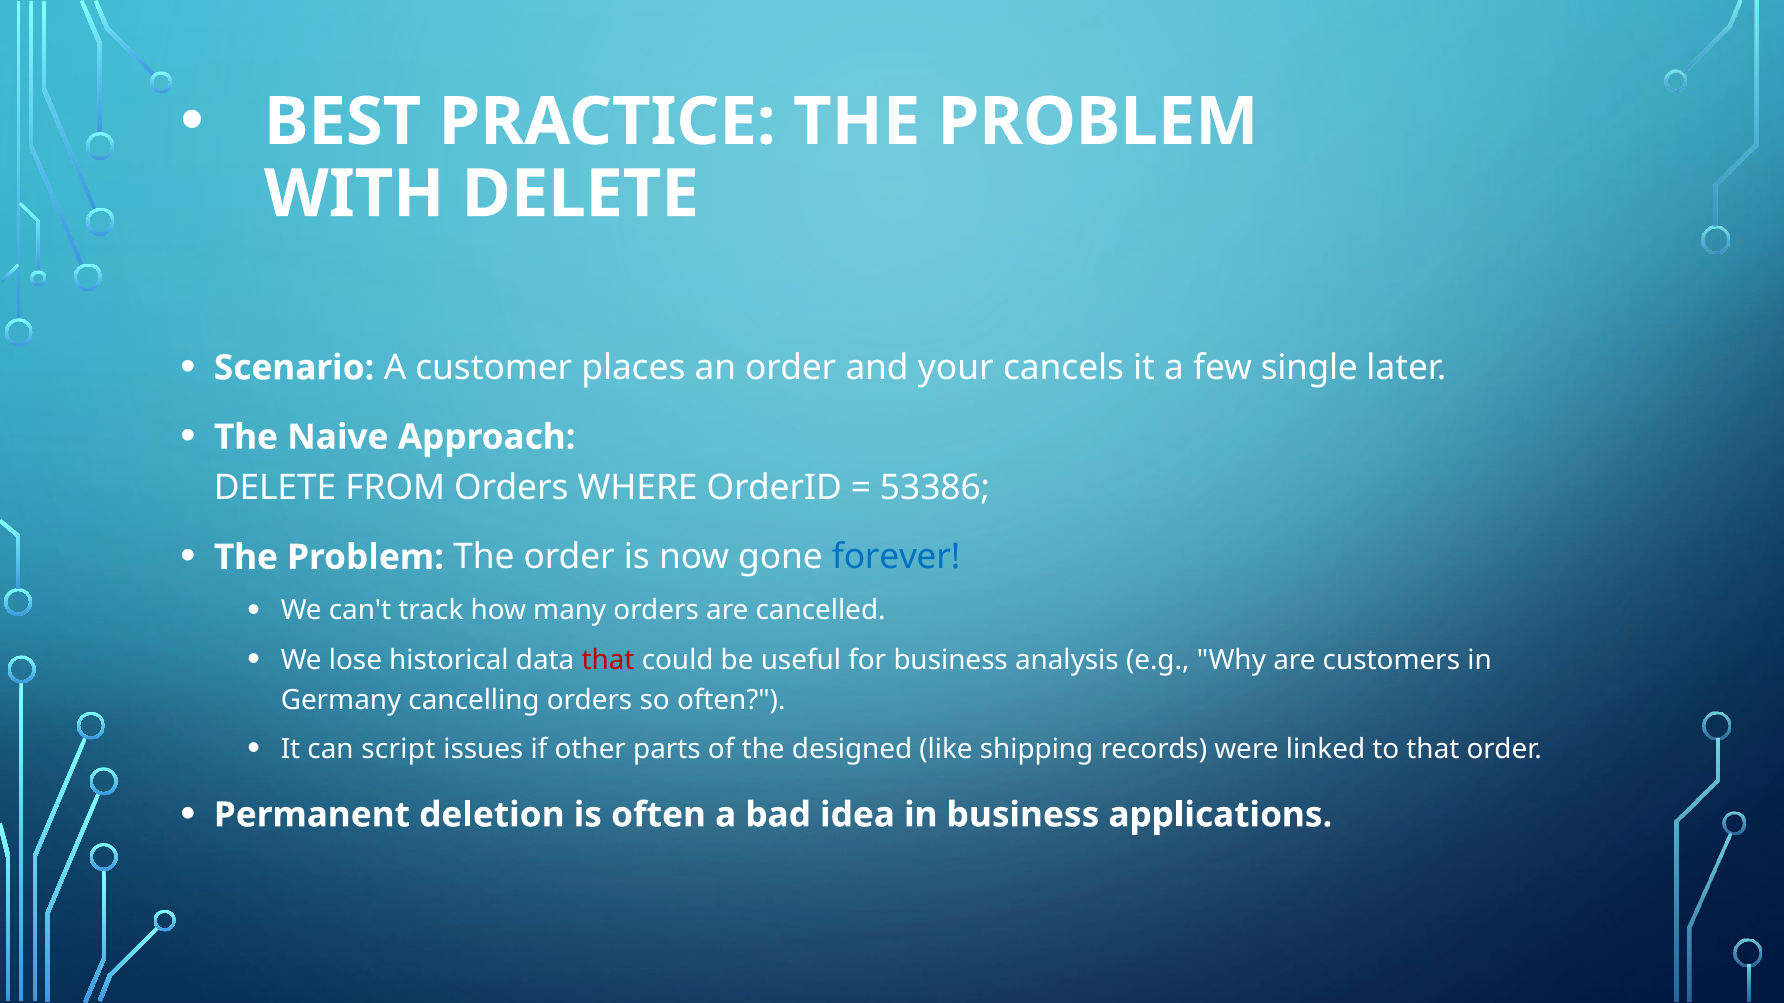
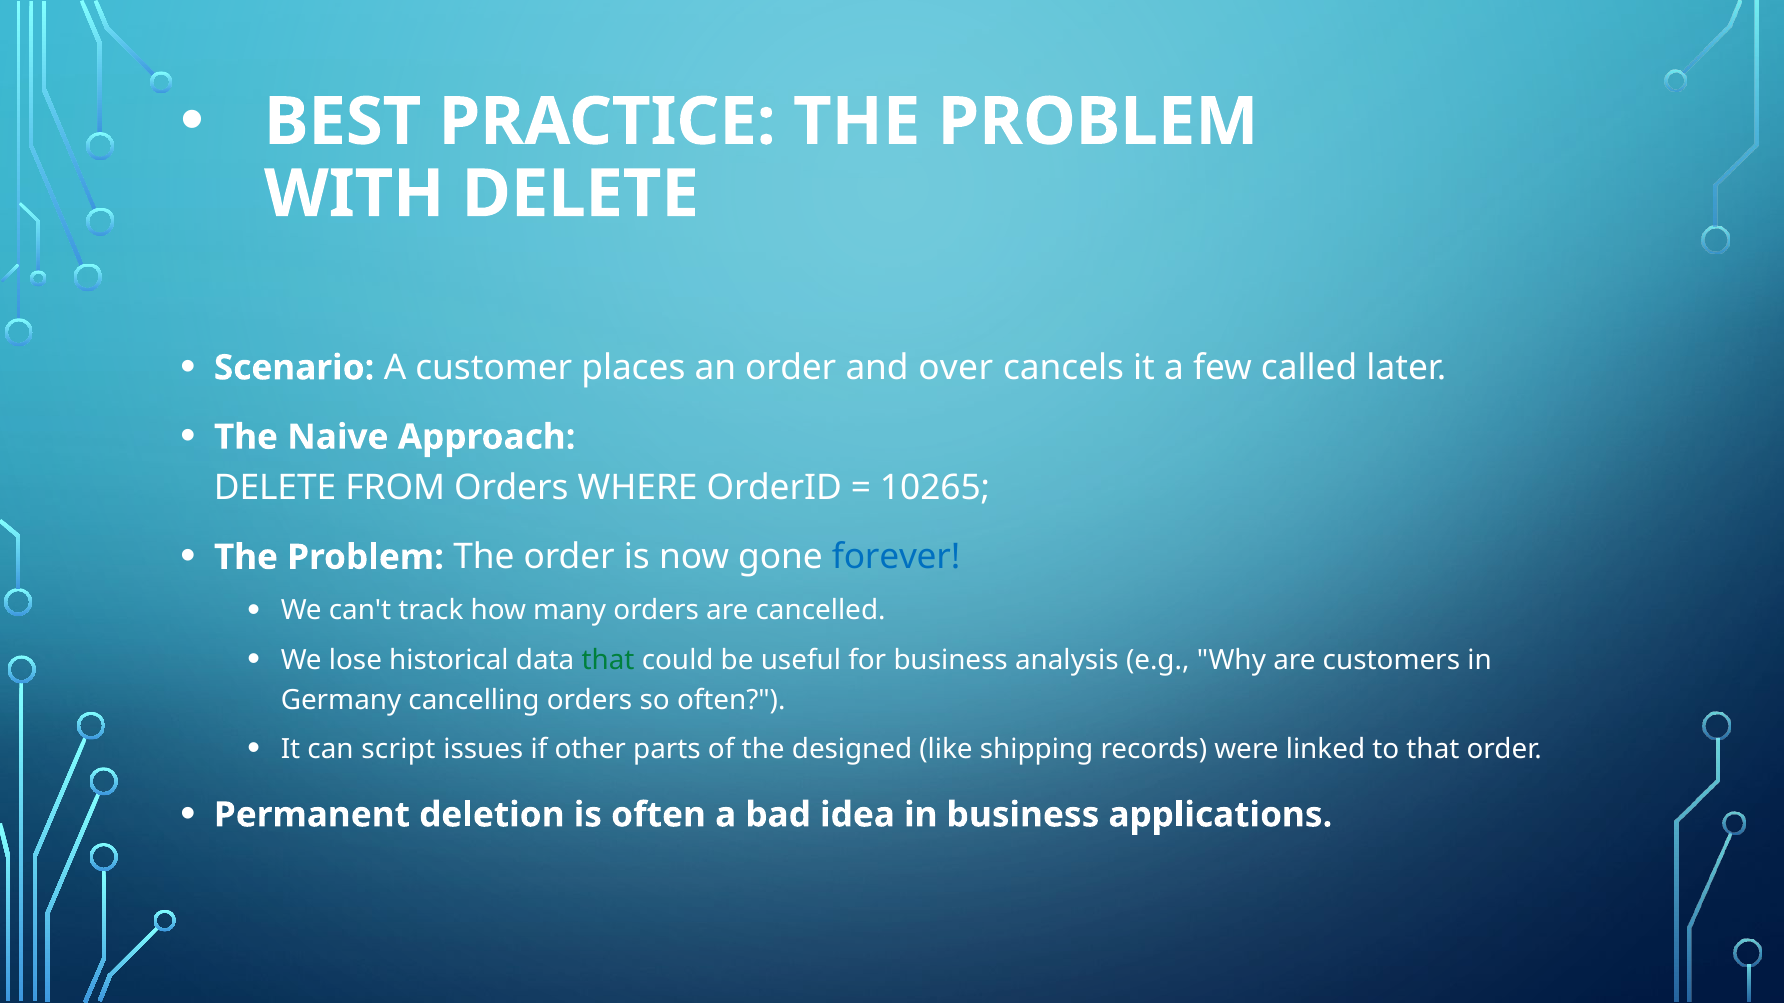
your: your -> over (956, 368)
single: single -> called (1309, 368)
53386: 53386 -> 10265 (935, 488)
that colour: red -> green (608, 660)
